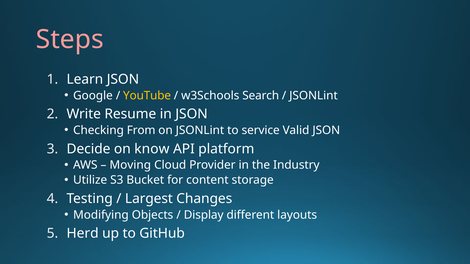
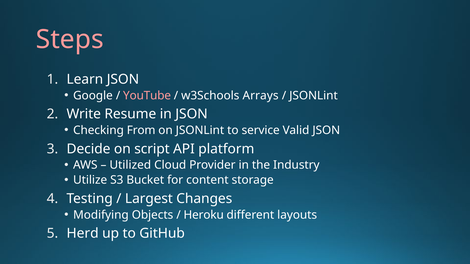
YouTube colour: yellow -> pink (147, 96)
Search: Search -> Arrays (261, 96)
know: know -> script (152, 149)
Moving: Moving -> Utilized (130, 165)
Display: Display -> Heroku (204, 215)
